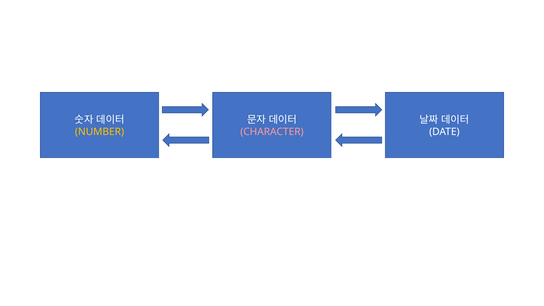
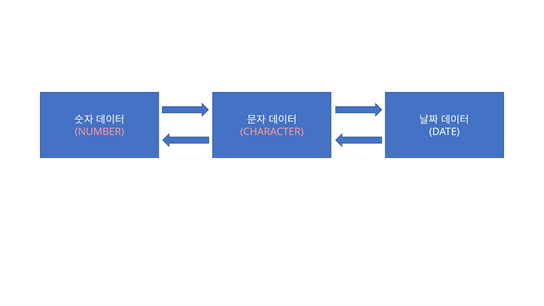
NUMBER colour: yellow -> pink (100, 132)
